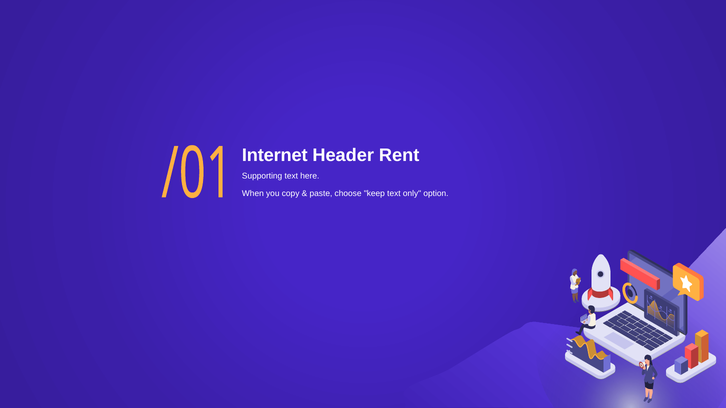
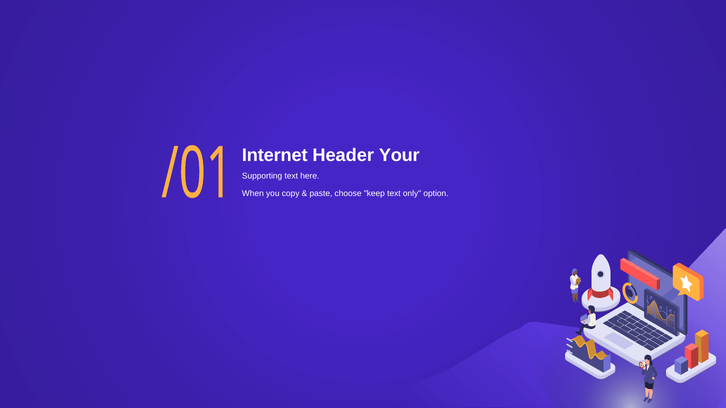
Rent: Rent -> Your (399, 155)
